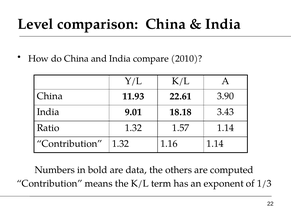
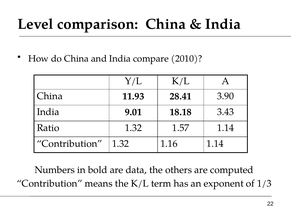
22.61: 22.61 -> 28.41 (181, 96)
